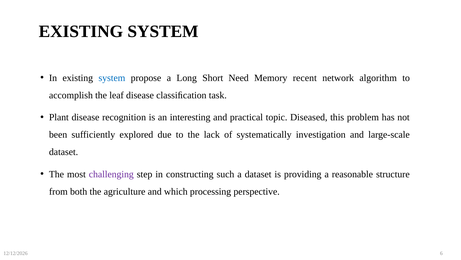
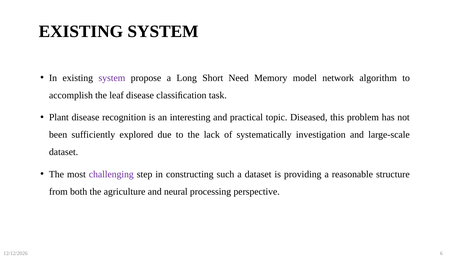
system colour: blue -> purple (112, 78)
recent: recent -> model (305, 78)
which: which -> neural (176, 191)
